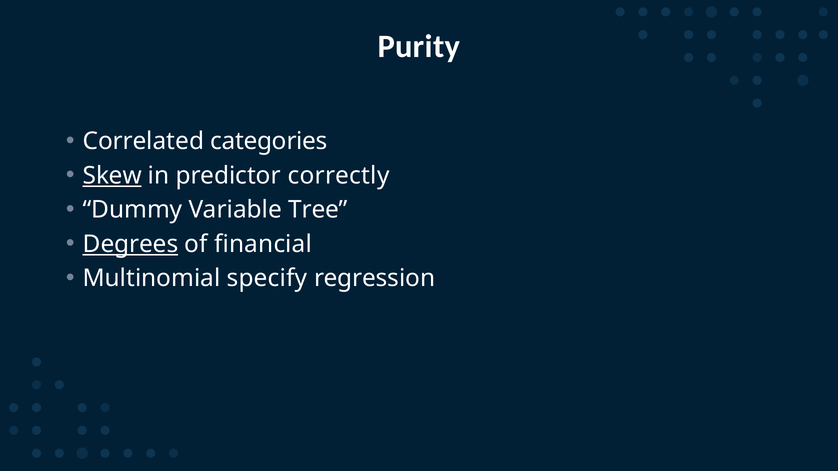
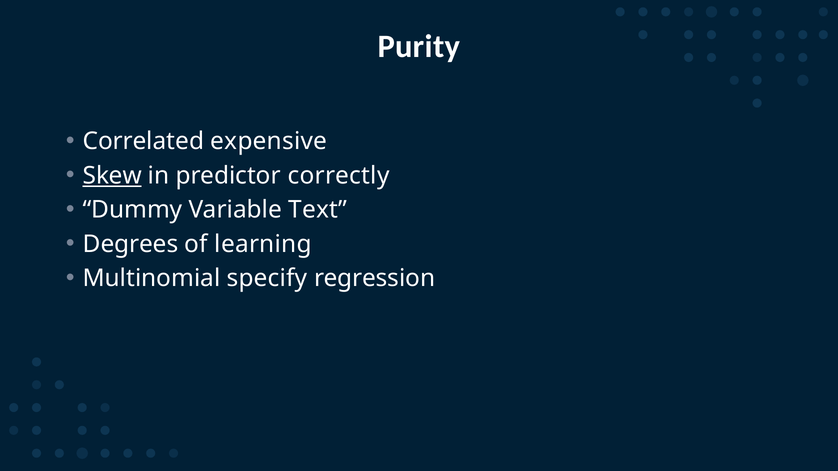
categories: categories -> expensive (269, 142)
Tree: Tree -> Text (318, 210)
Degrees underline: present -> none (131, 244)
financial: financial -> learning (263, 244)
